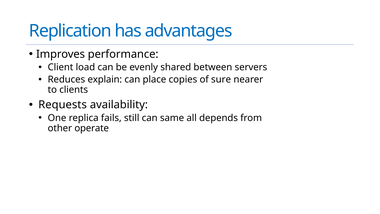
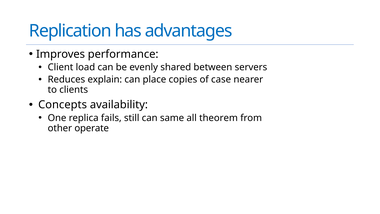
sure: sure -> case (221, 79)
Requests: Requests -> Concepts (63, 105)
depends: depends -> theorem (219, 118)
